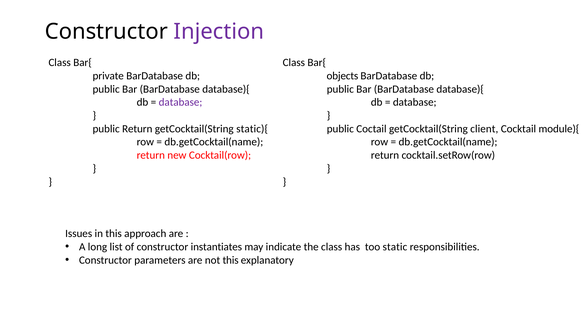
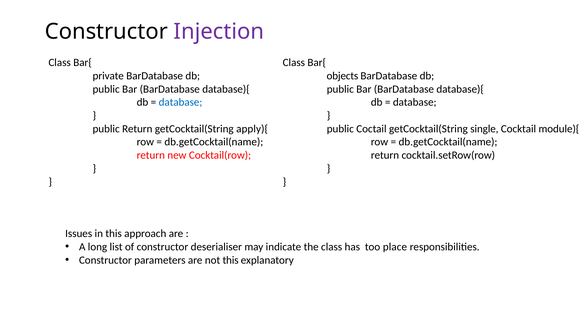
database colour: purple -> blue (181, 102)
static){: static){ -> apply){ (252, 129)
client: client -> single (484, 129)
instantiates: instantiates -> deserialiser (216, 247)
static: static -> place (395, 247)
